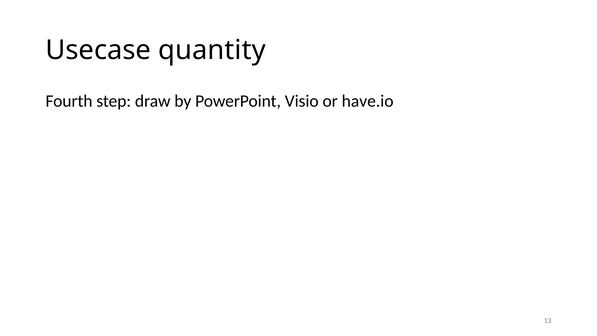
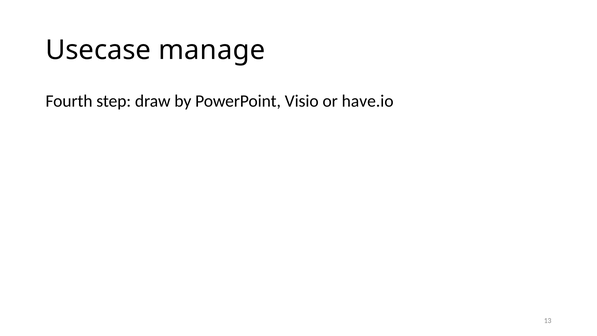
quantity: quantity -> manage (212, 50)
